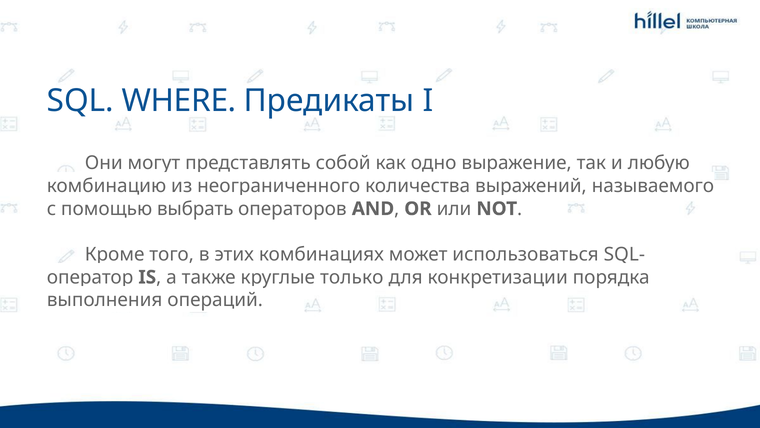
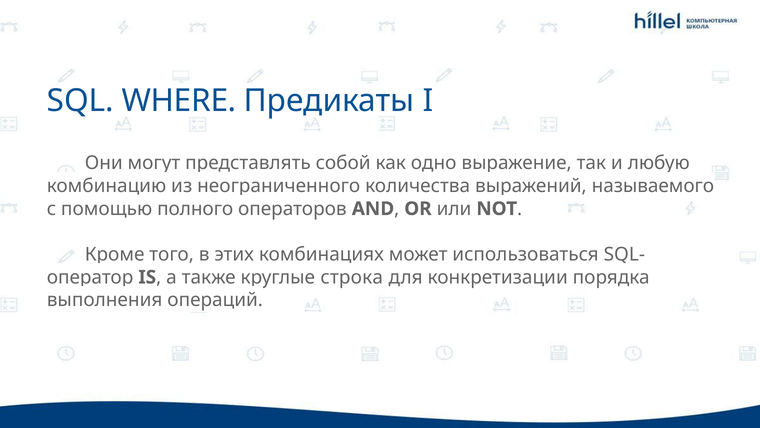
выбрать: выбрать -> полного (195, 209)
только: только -> строка (352, 277)
